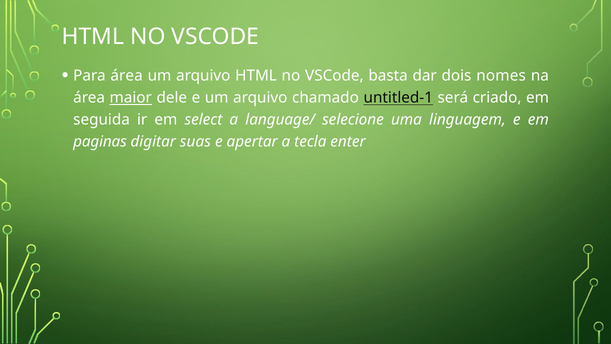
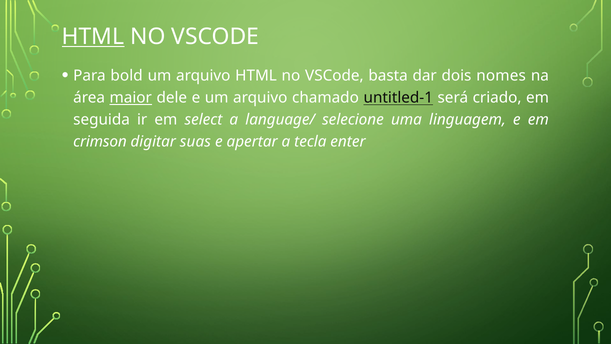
HTML underline: none -> present (93, 37)
Para área: área -> bold (127, 76)
paginas: paginas -> crimson (100, 142)
